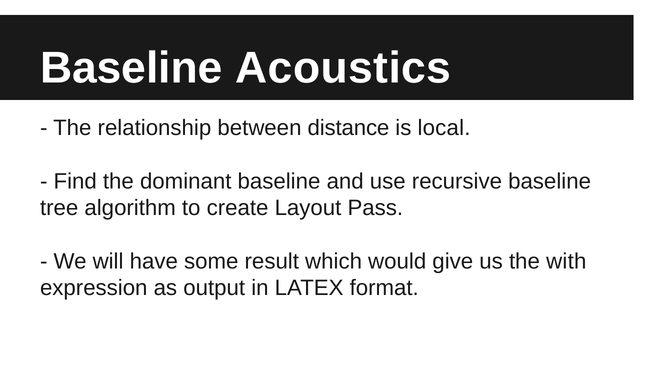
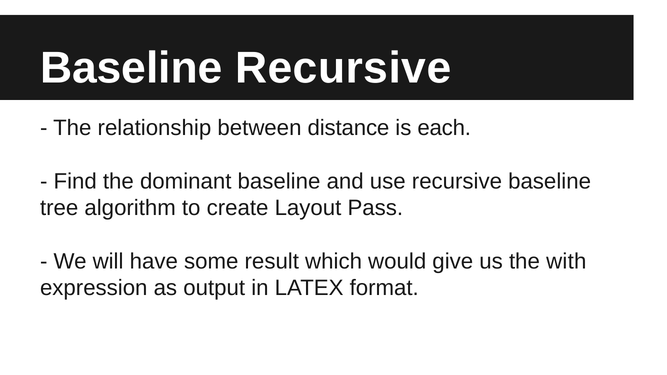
Baseline Acoustics: Acoustics -> Recursive (343, 68)
local: local -> each (444, 128)
